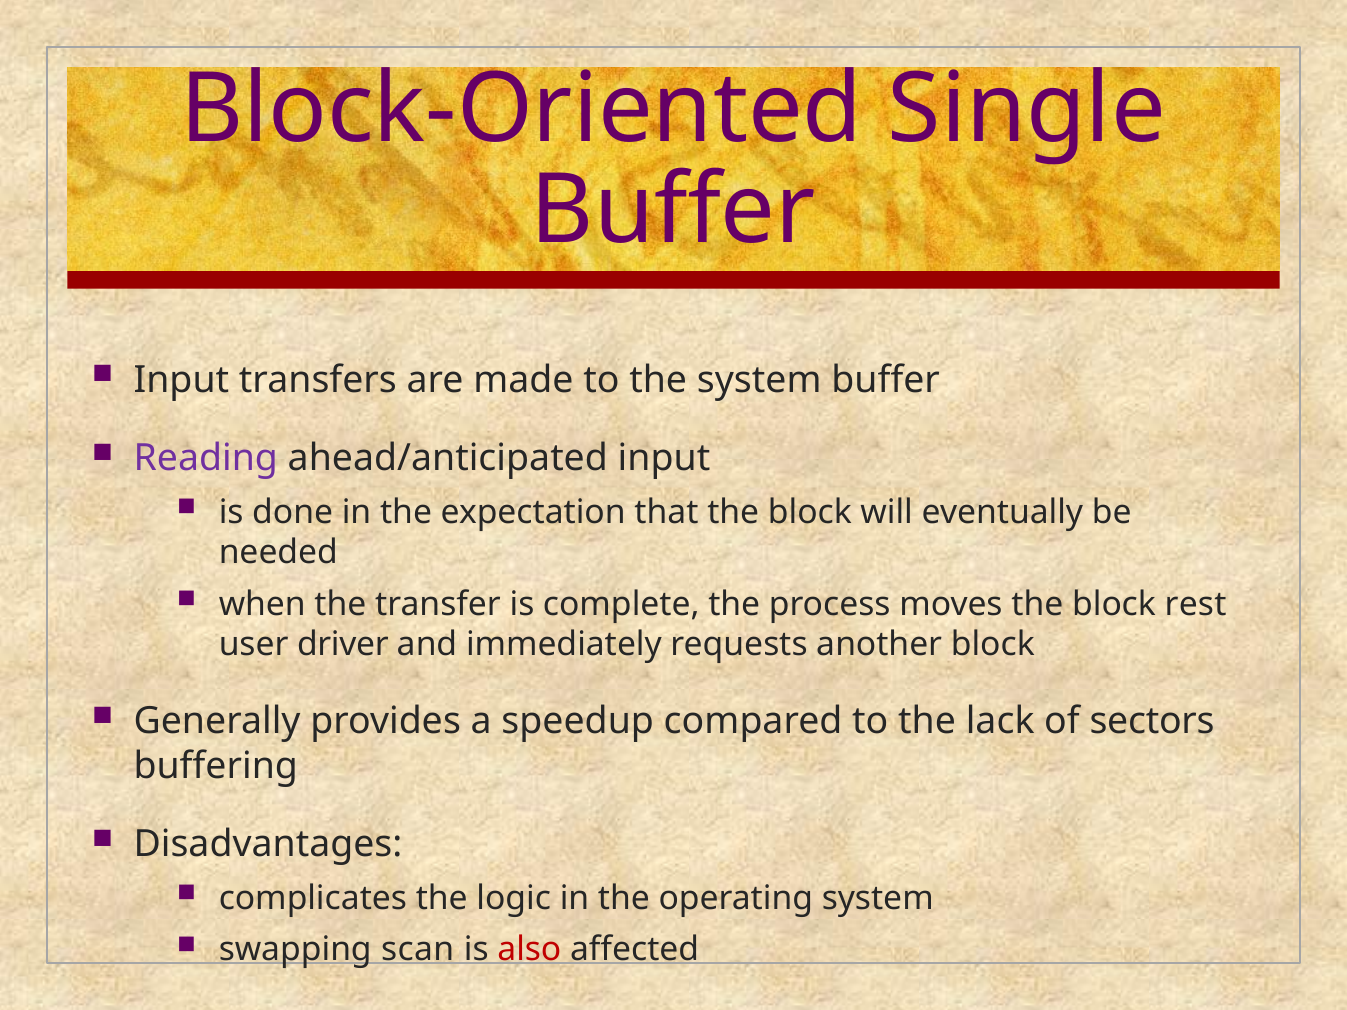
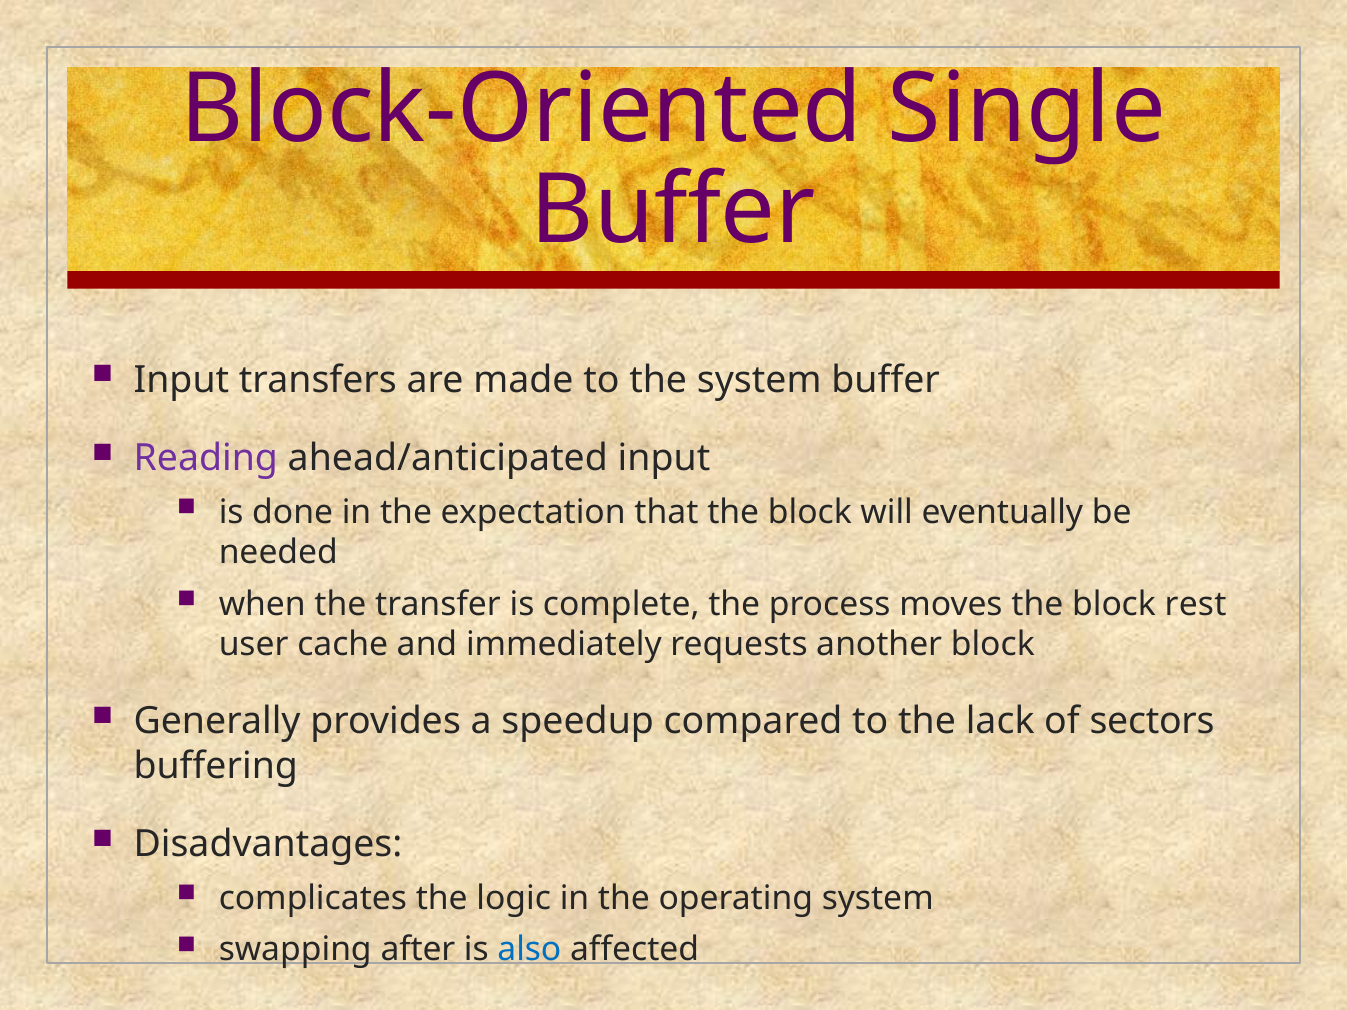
driver: driver -> cache (343, 645)
scan: scan -> after (418, 950)
also colour: red -> blue (529, 950)
